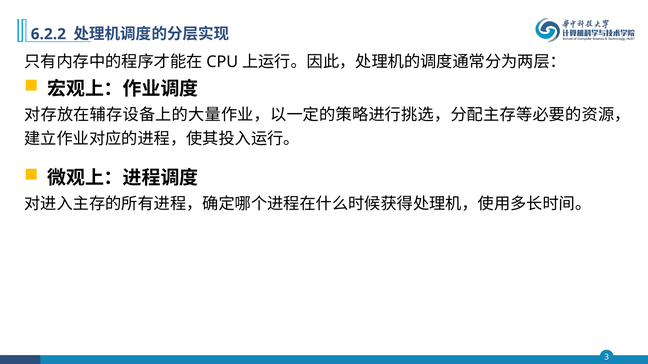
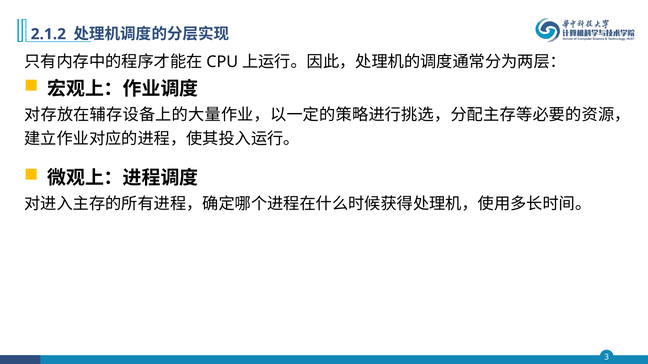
6.2.2: 6.2.2 -> 2.1.2 (48, 34)
